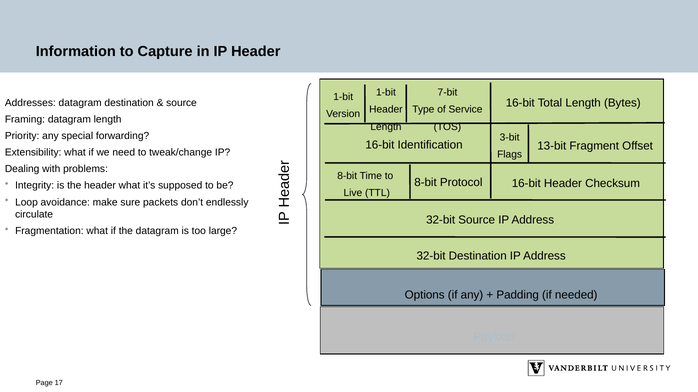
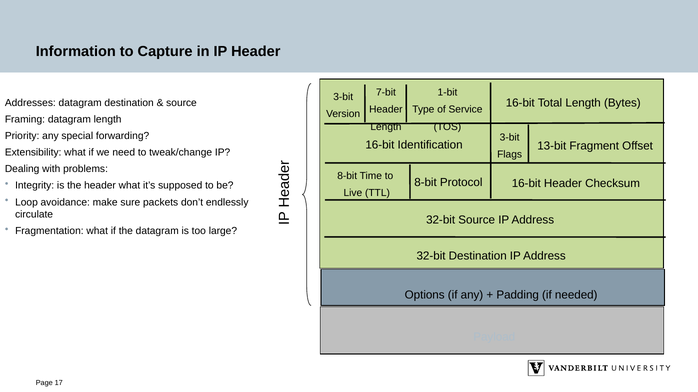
1-bit: 1-bit -> 7-bit (386, 92)
7-bit: 7-bit -> 1-bit (447, 92)
1-bit: 1-bit -> 3-bit (343, 97)
